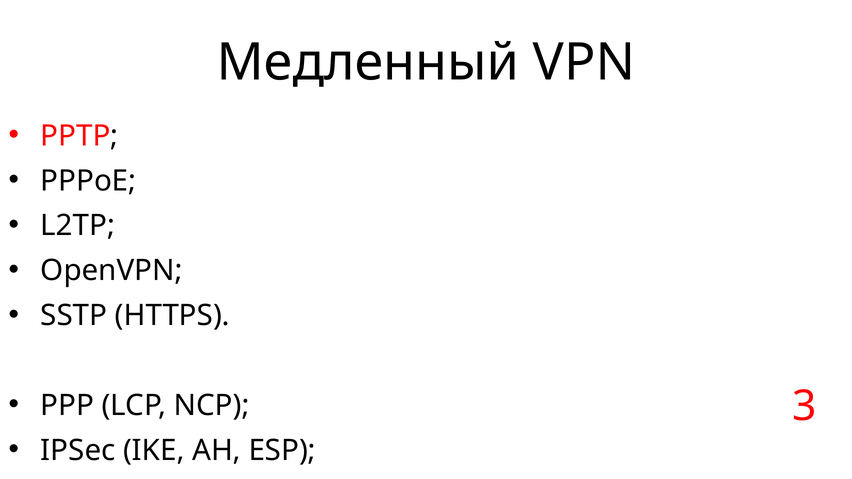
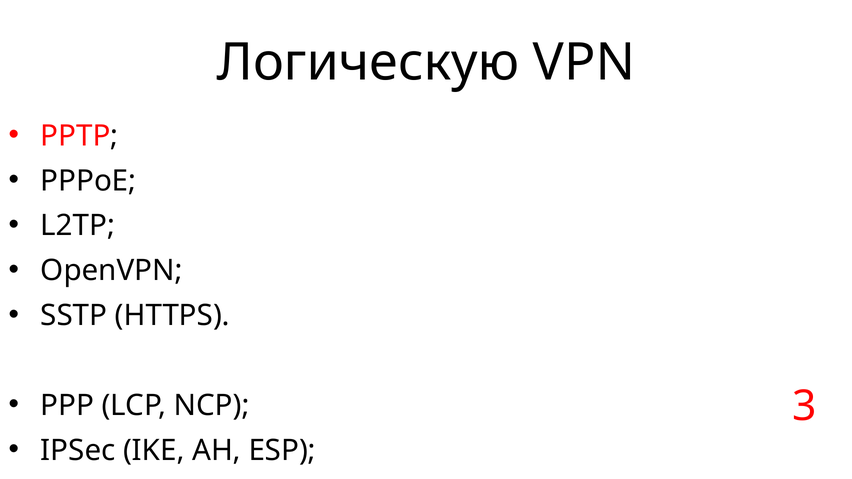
Медленный: Медленный -> Логическую (368, 63)
